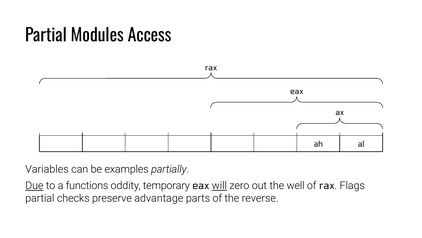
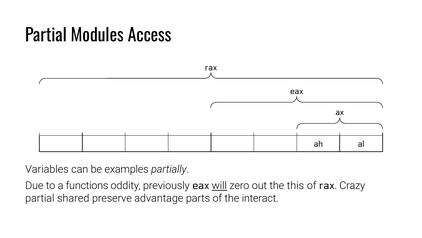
Due underline: present -> none (34, 185)
temporary: temporary -> previously (166, 185)
well: well -> this (295, 185)
Flags: Flags -> Crazy (352, 185)
checks: checks -> shared (73, 198)
reverse: reverse -> interact (260, 198)
